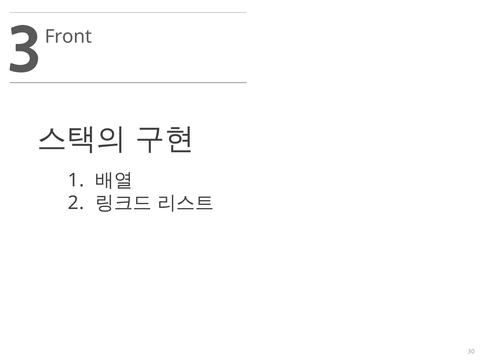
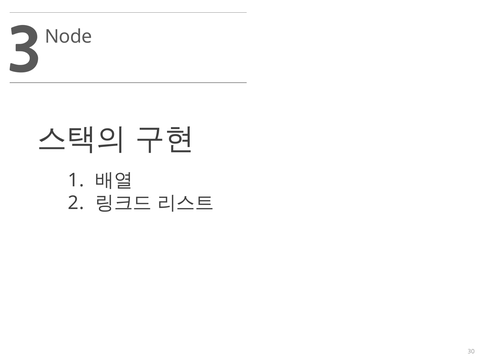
Front: Front -> Node (68, 37)
